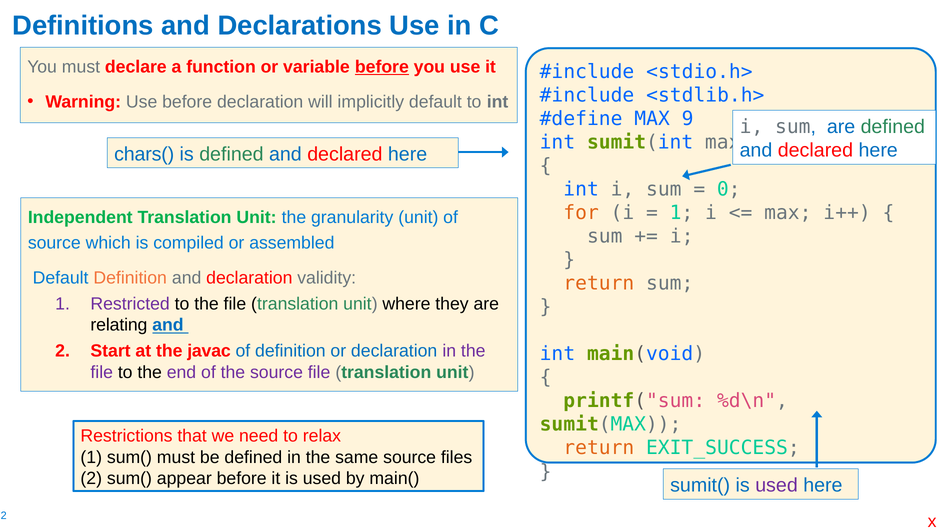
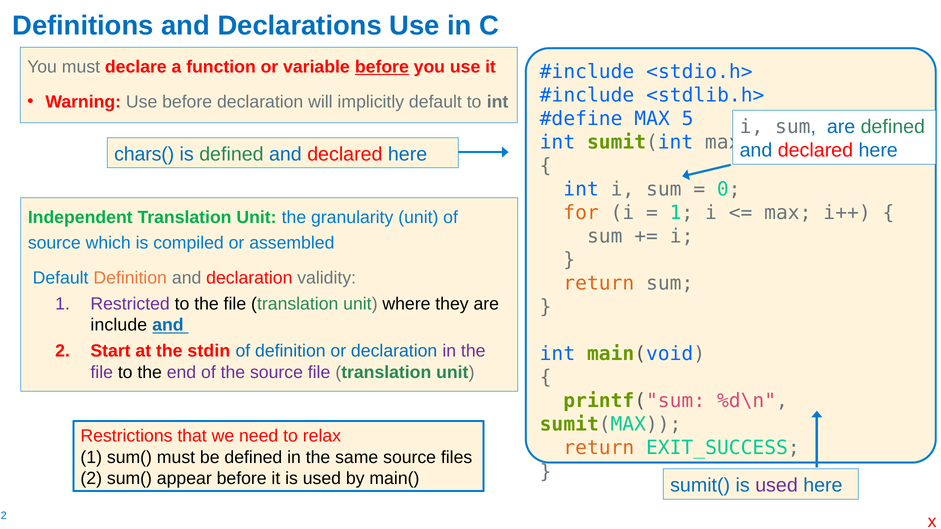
9: 9 -> 5 (688, 119)
relating: relating -> include (119, 325)
javac: javac -> stdin (209, 351)
